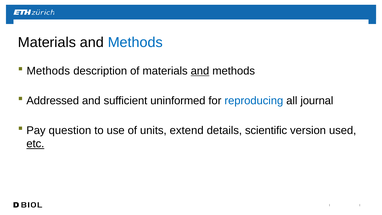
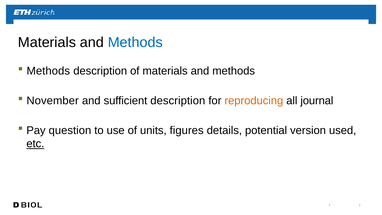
and underline: present -> none (200, 71)
Addressed: Addressed -> November (53, 101)
sufficient uninformed: uninformed -> description (178, 101)
reproducing colour: blue -> orange (254, 101)
extend: extend -> figures (187, 130)
scientific: scientific -> potential (266, 130)
